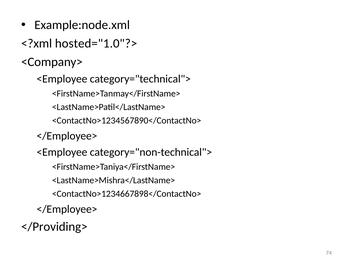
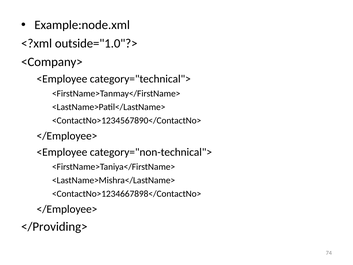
hosted="1.0"?>: hosted="1.0"?> -> outside="1.0"?> (96, 43)
